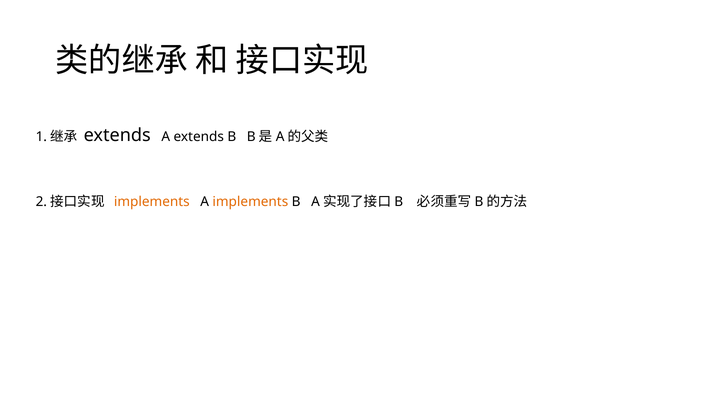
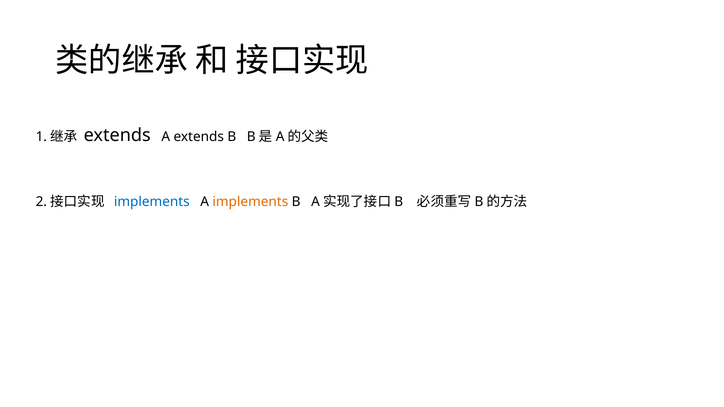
implements colour: orange -> blue (152, 202)
